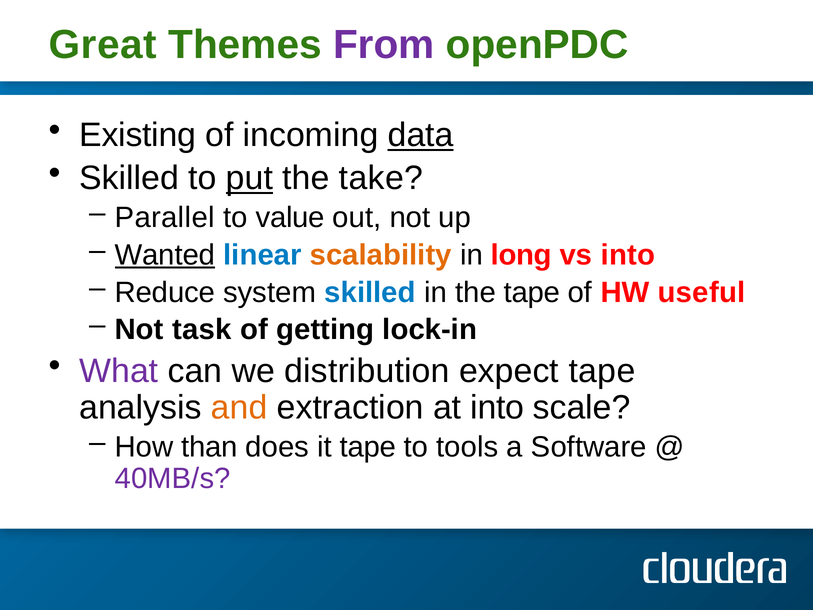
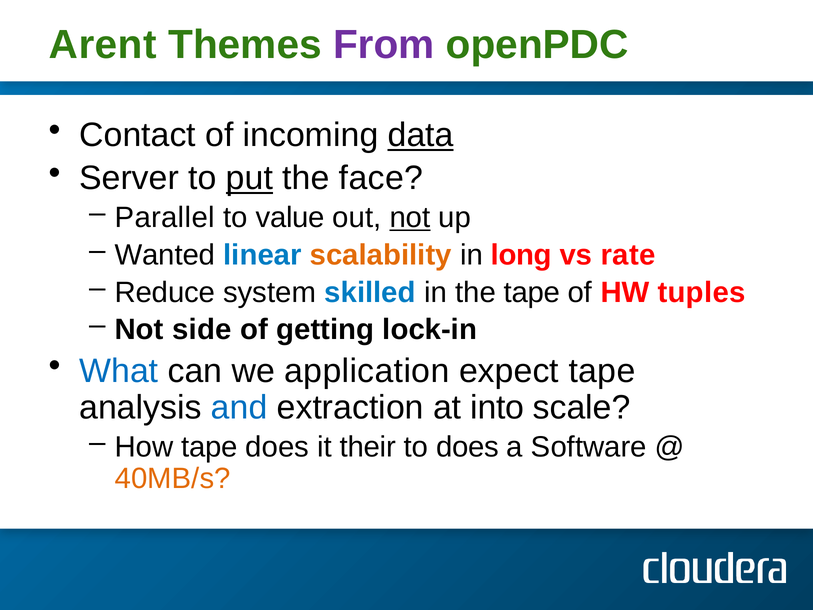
Great: Great -> Arent (103, 45)
Existing: Existing -> Contact (138, 135)
Skilled: Skilled -> Server (129, 178)
take: take -> face (381, 178)
not underline: none -> present (410, 218)
Wanted underline: present -> none (165, 255)
vs into: into -> rate (628, 255)
useful: useful -> tuples (702, 292)
task: task -> side (202, 330)
What colour: purple -> blue (119, 371)
distribution: distribution -> application (367, 371)
and colour: orange -> blue (239, 407)
How than: than -> tape (210, 447)
it tape: tape -> their (368, 447)
to tools: tools -> does (467, 447)
40MB/s colour: purple -> orange (173, 478)
